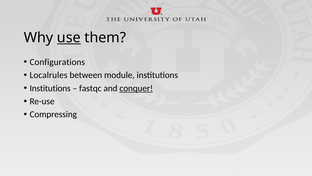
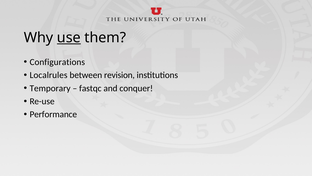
module: module -> revision (119, 75)
Institutions: Institutions -> Temporary (50, 88)
conquer underline: present -> none (136, 88)
Compressing: Compressing -> Performance (53, 114)
